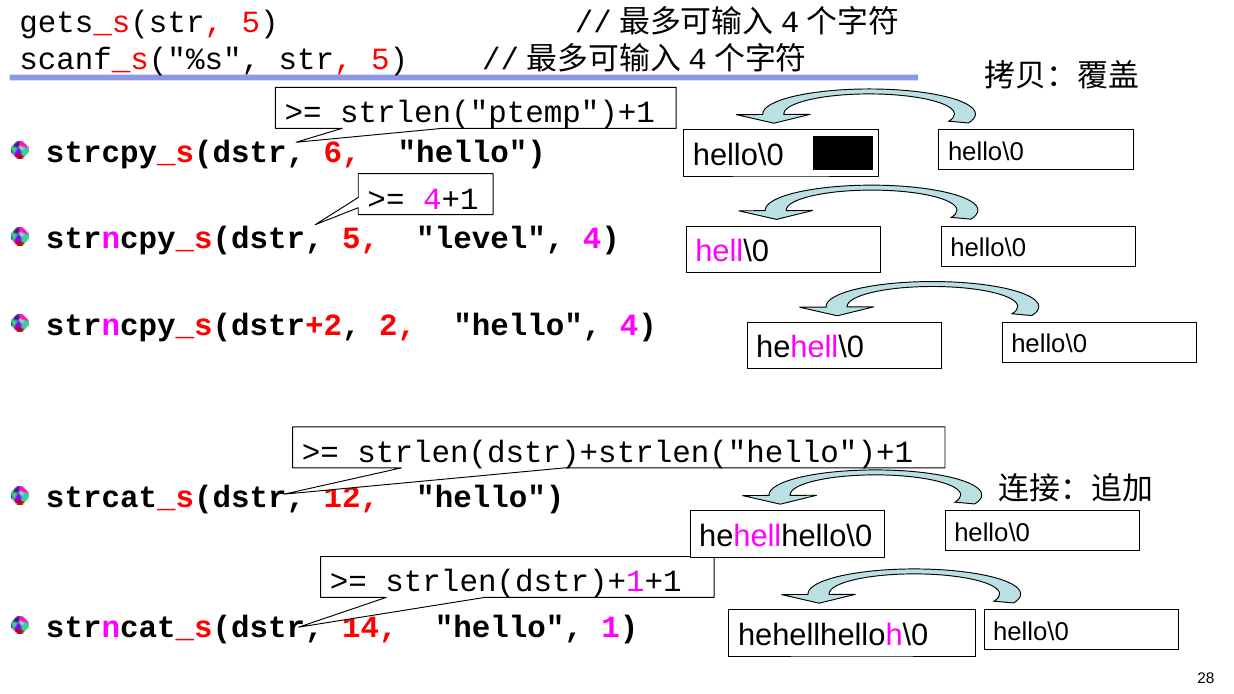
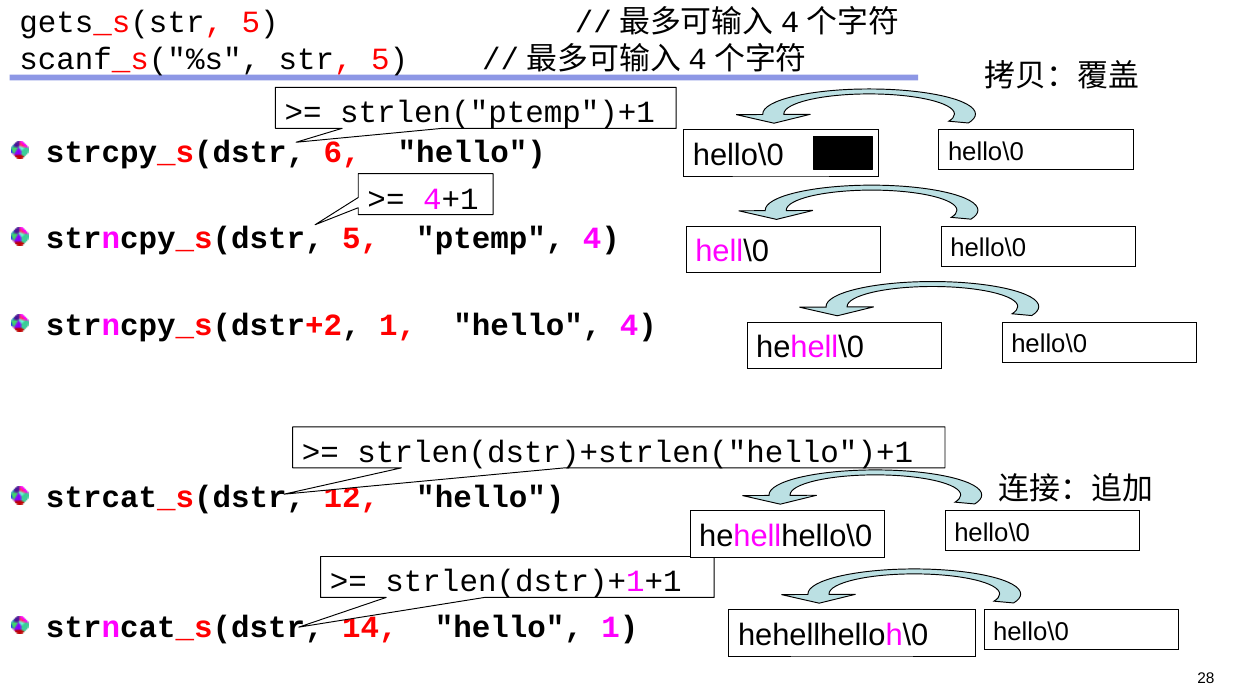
level: level -> ptemp (490, 239)
strncpy_s(dstr+2 2: 2 -> 1 (398, 325)
